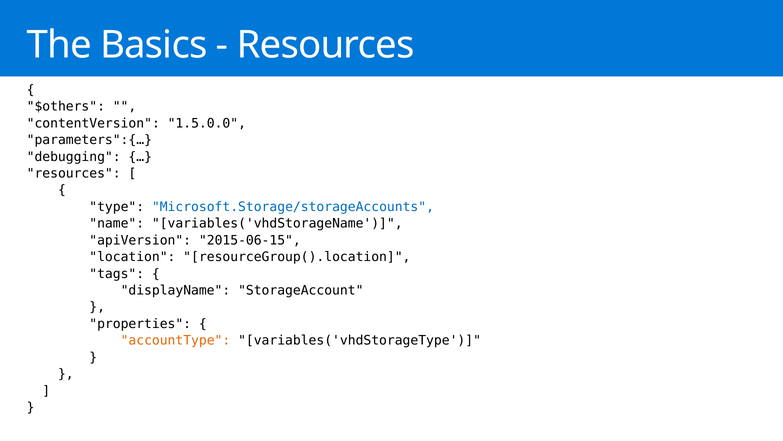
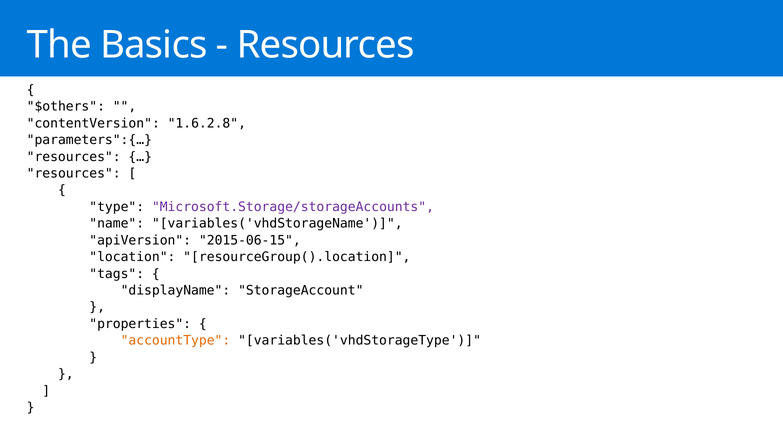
1.5.0.0: 1.5.0.0 -> 1.6.2.8 (207, 123)
debugging: debugging -> resources (74, 156)
Microsoft.Storage/storageAccounts colour: blue -> purple (293, 207)
